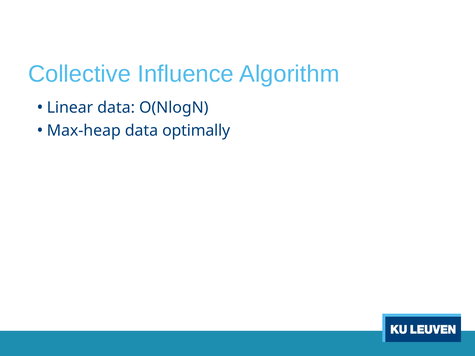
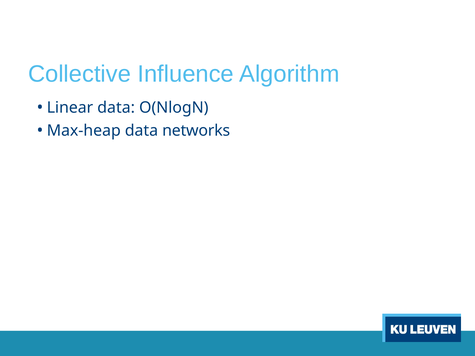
optimally: optimally -> networks (196, 131)
